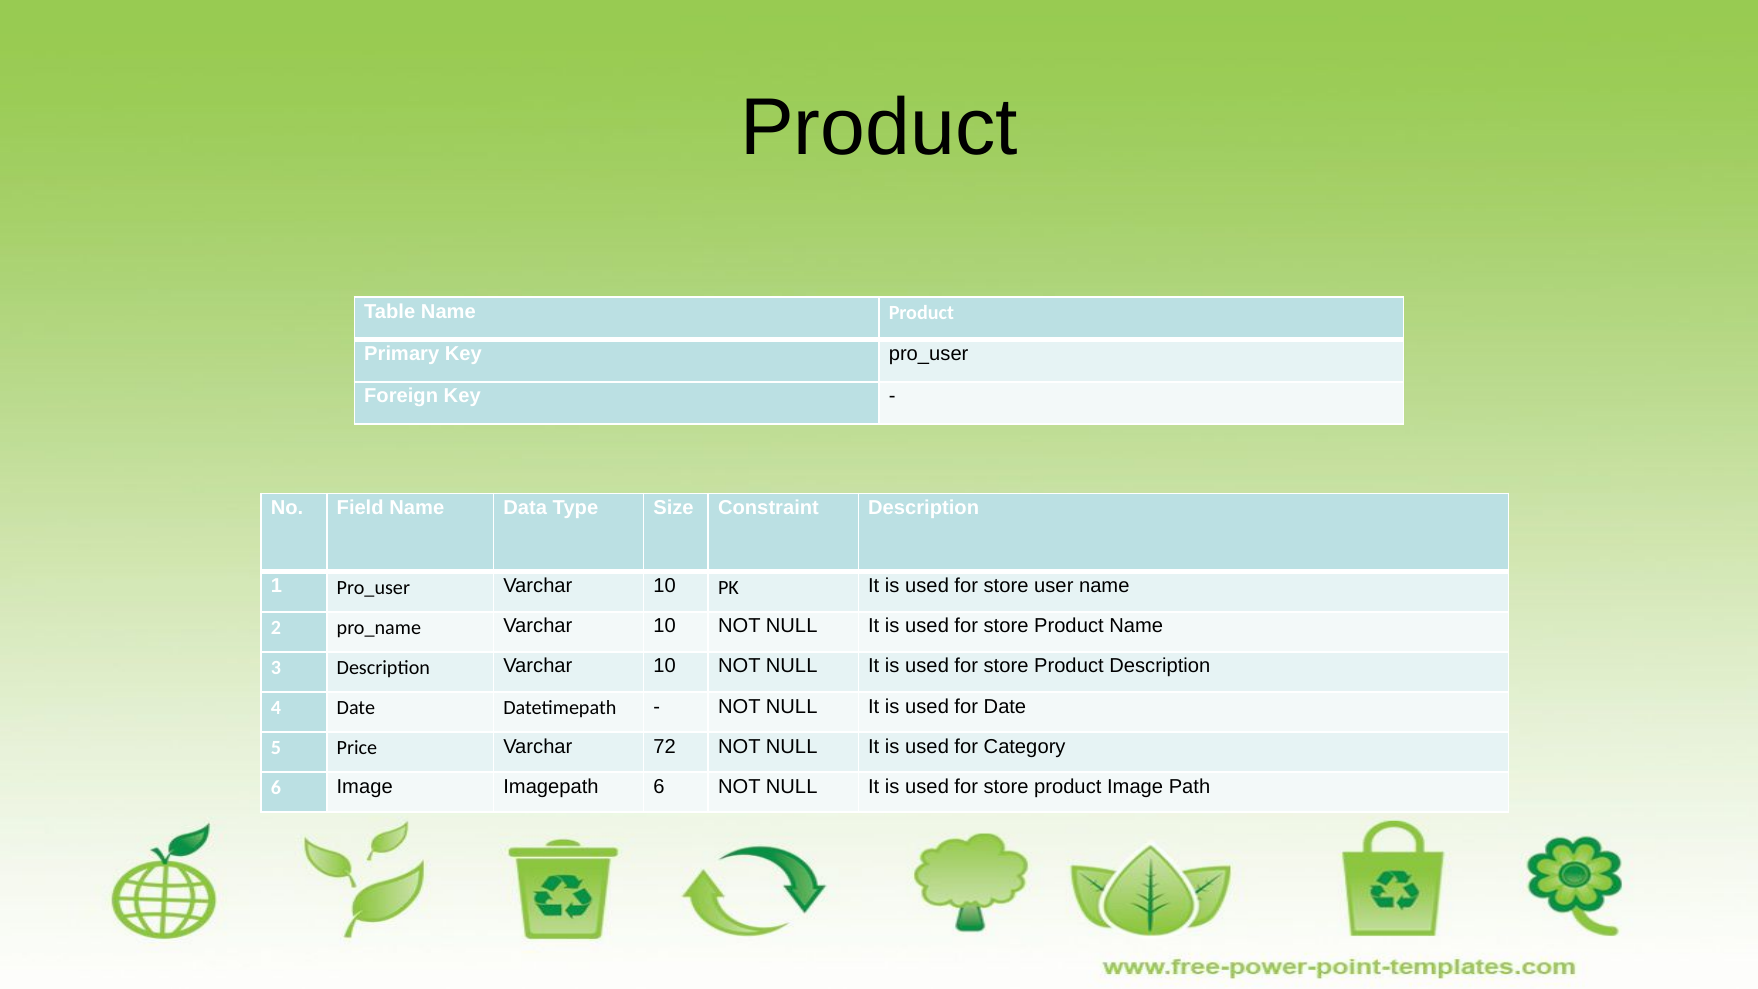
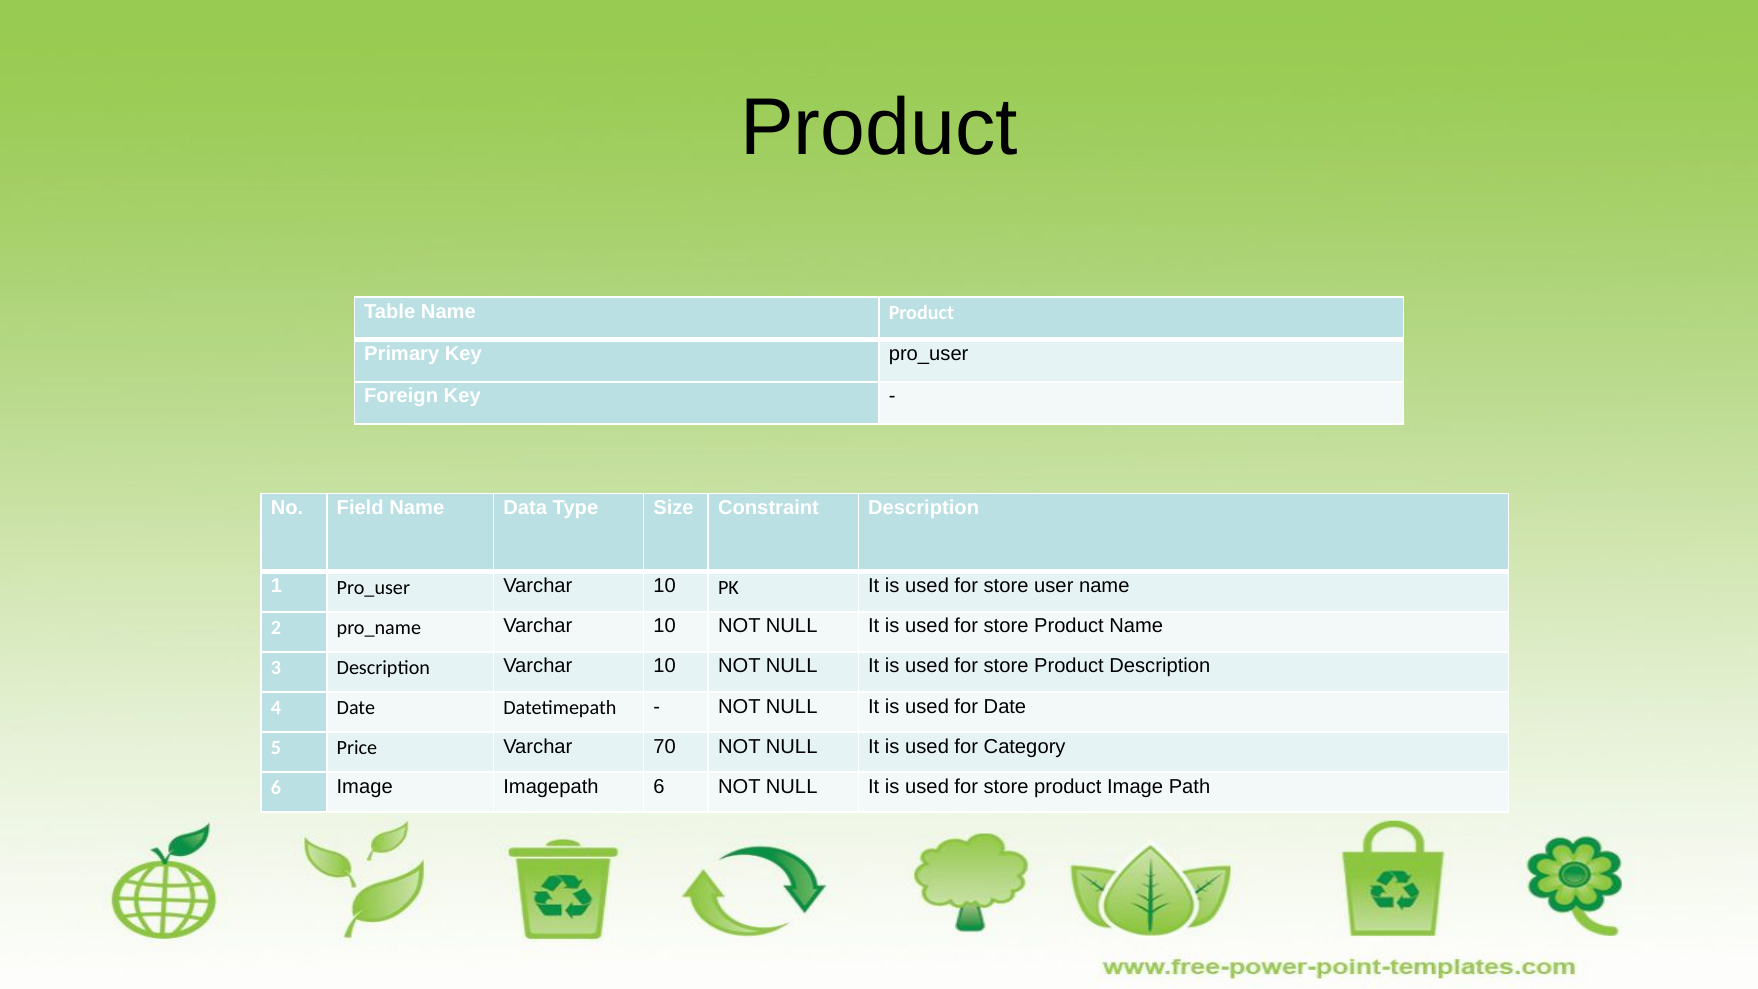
72: 72 -> 70 (665, 746)
